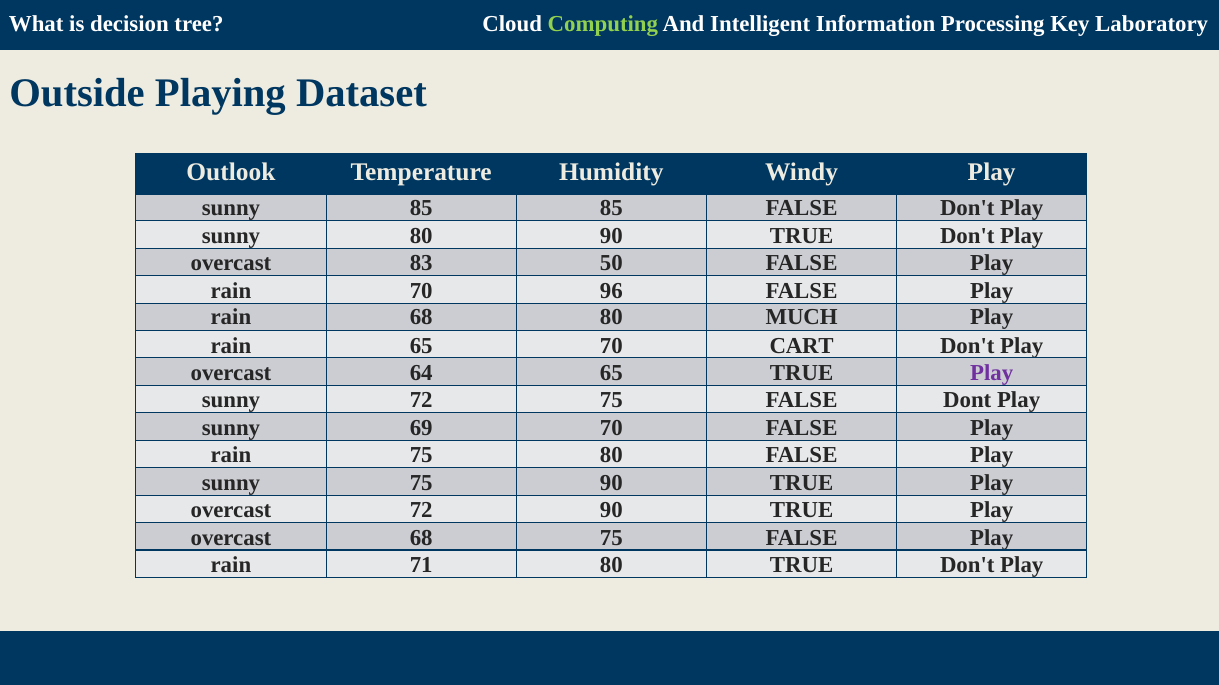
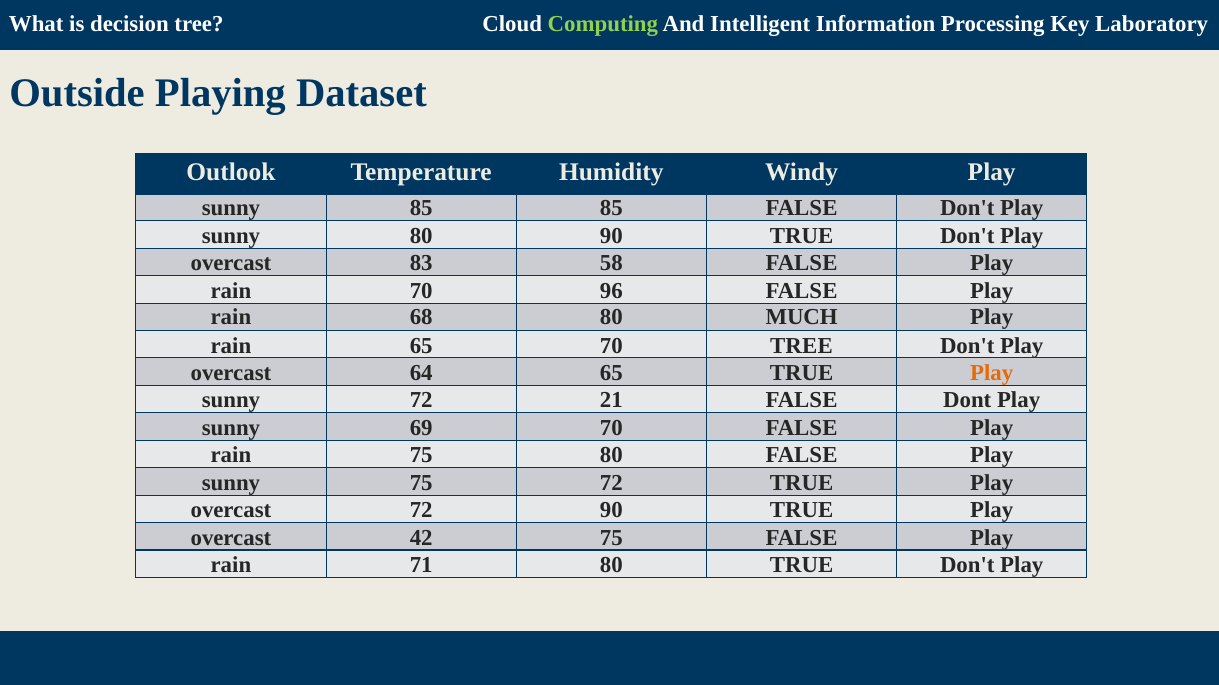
50: 50 -> 58 (611, 263)
70 CART: CART -> TREE (801, 346)
Play colour: purple -> orange (992, 373)
72 75: 75 -> 21 (611, 401)
75 90: 90 -> 72 (611, 483)
overcast 68: 68 -> 42 (421, 538)
